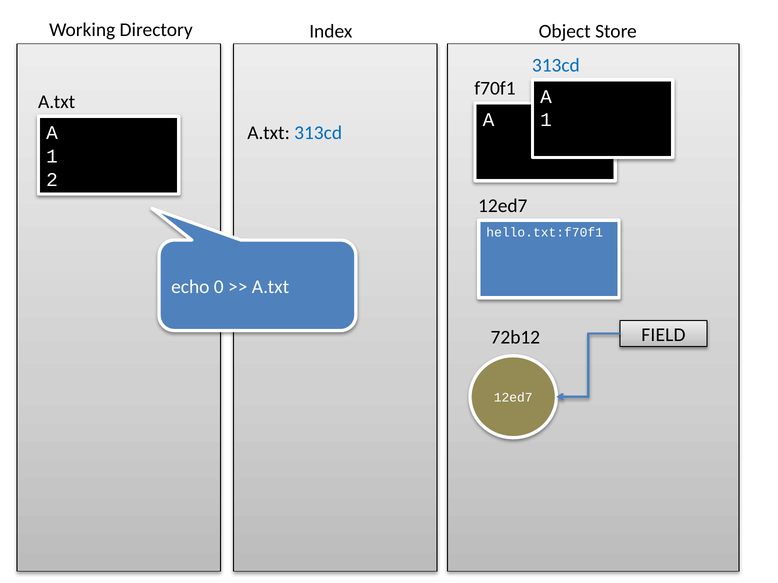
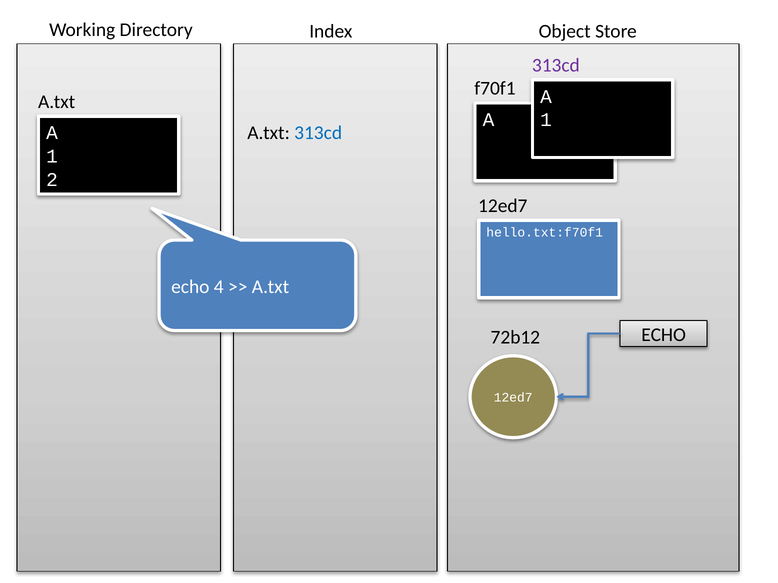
313cd colour: blue -> purple (556, 65)
0: 0 -> 4 (219, 287)
72b12 FIELD: FIELD -> ECHO (664, 335)
